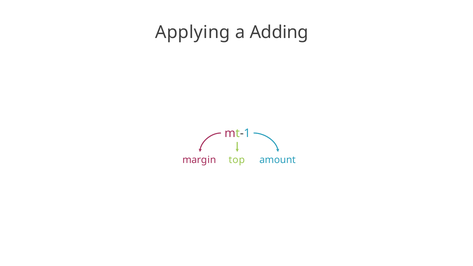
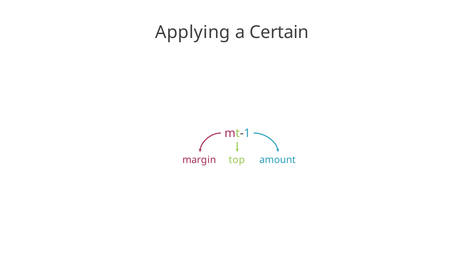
Adding: Adding -> Certain (279, 32)
